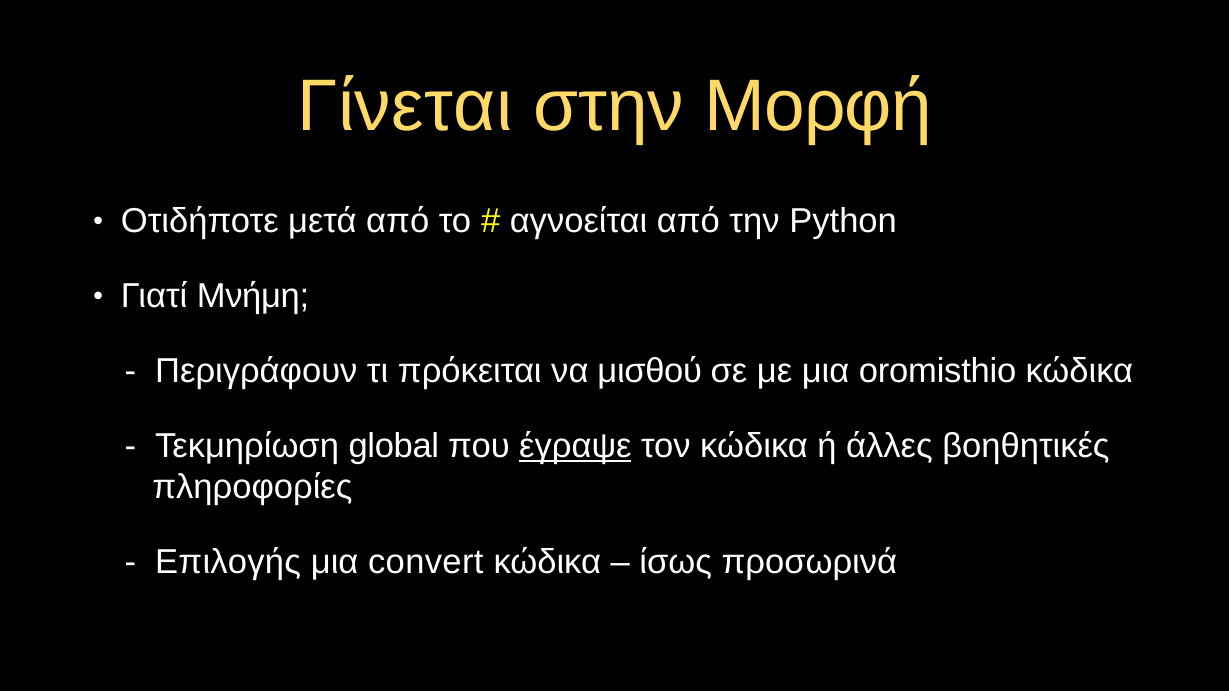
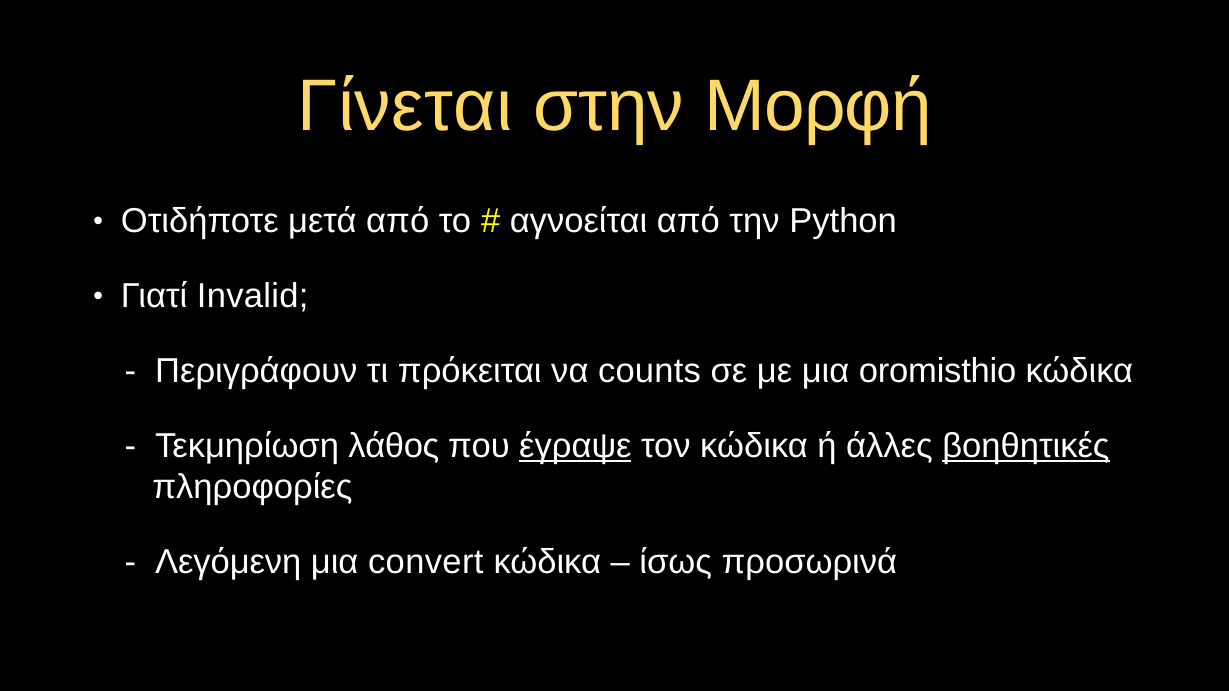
Μνήμη: Μνήμη -> Invalid (253, 296)
μισθού: μισθού -> counts (649, 371)
global: global -> λάθος (394, 446)
βοηθητικές underline: none -> present (1026, 446)
Επιλογής: Επιλογής -> Λεγόμενη (228, 563)
